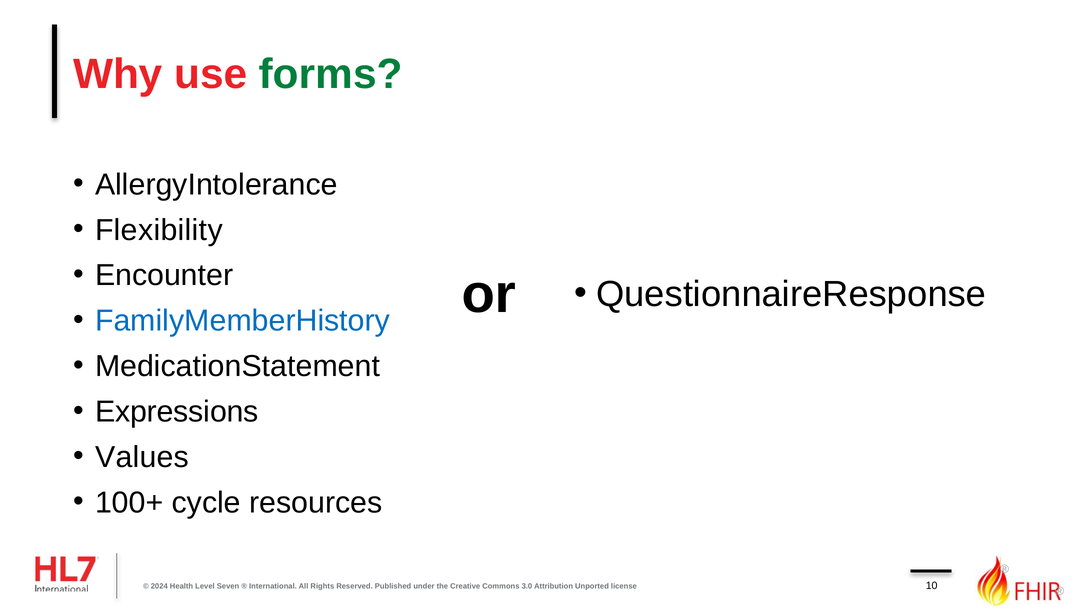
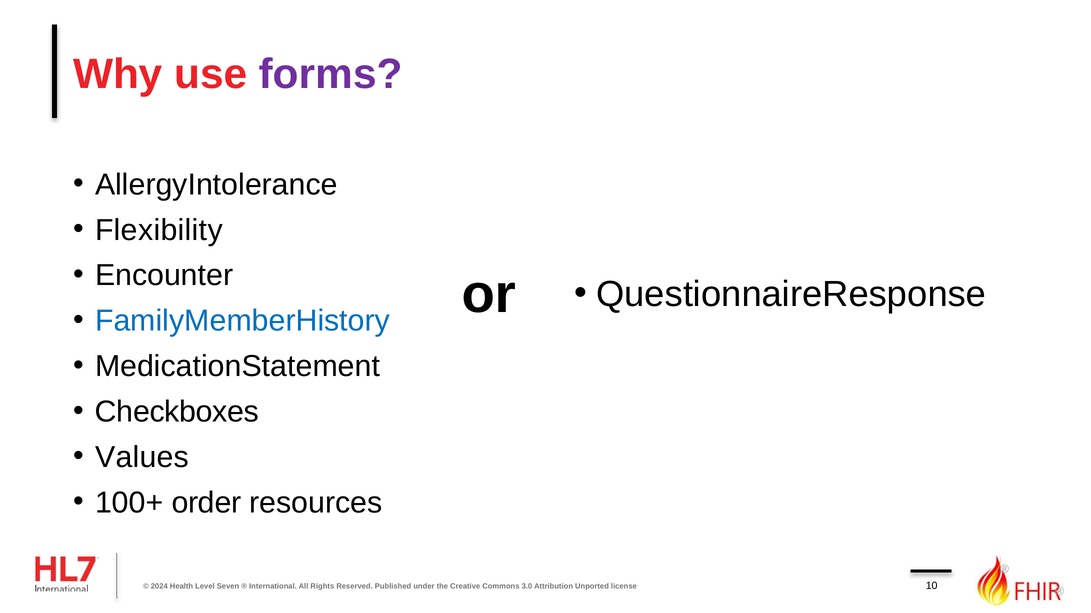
forms colour: green -> purple (331, 74)
Expressions: Expressions -> Checkboxes (177, 412)
cycle: cycle -> order (206, 503)
